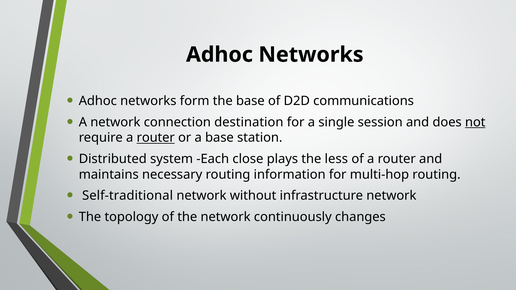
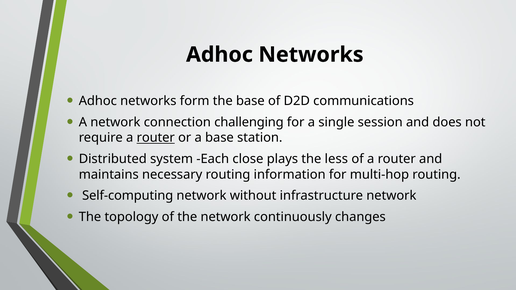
destination: destination -> challenging (249, 122)
not underline: present -> none (475, 122)
Self-traditional: Self-traditional -> Self-computing (128, 196)
